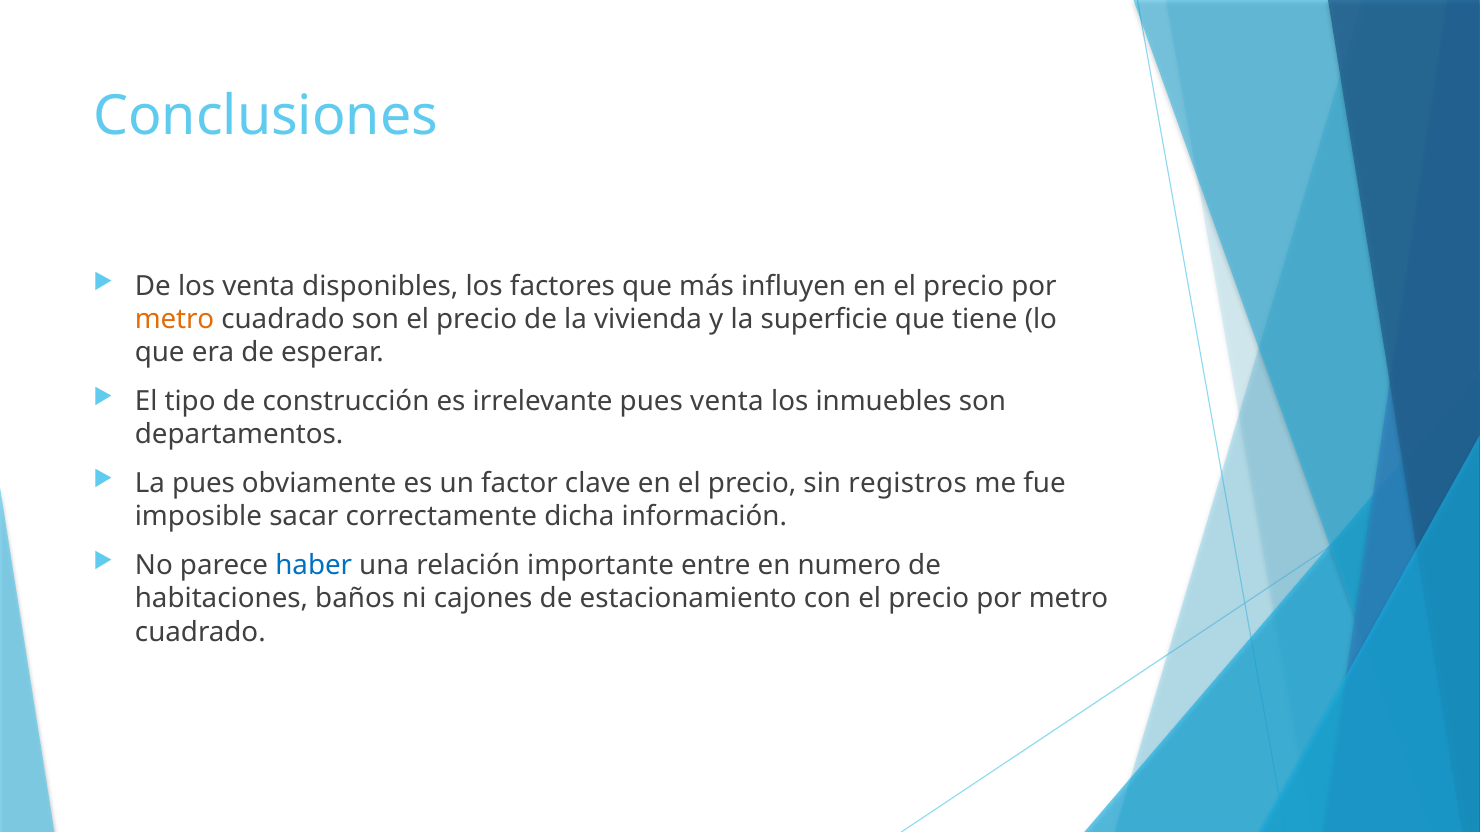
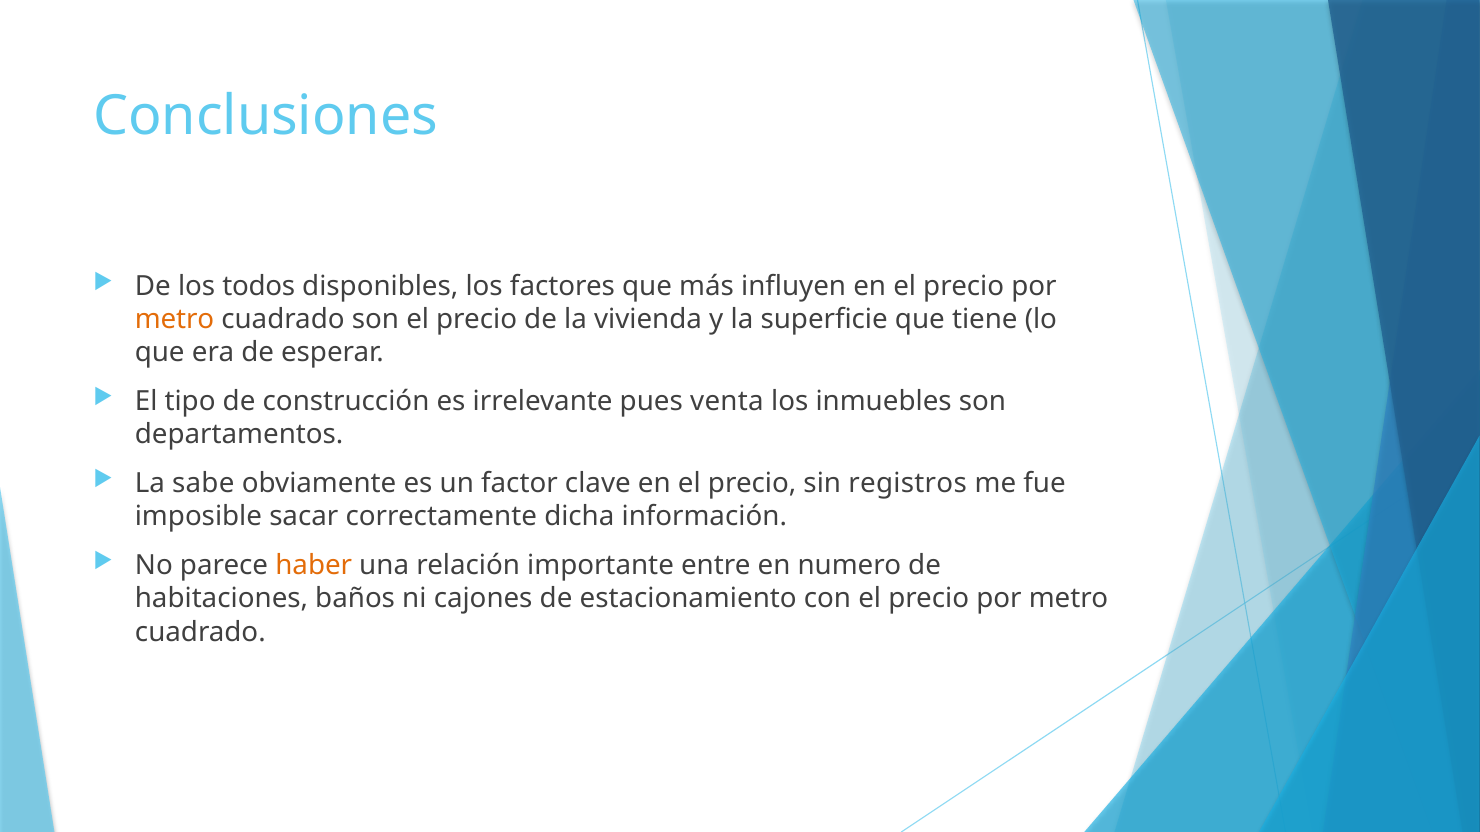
los venta: venta -> todos (259, 286)
La pues: pues -> sabe (203, 484)
haber colour: blue -> orange (314, 566)
